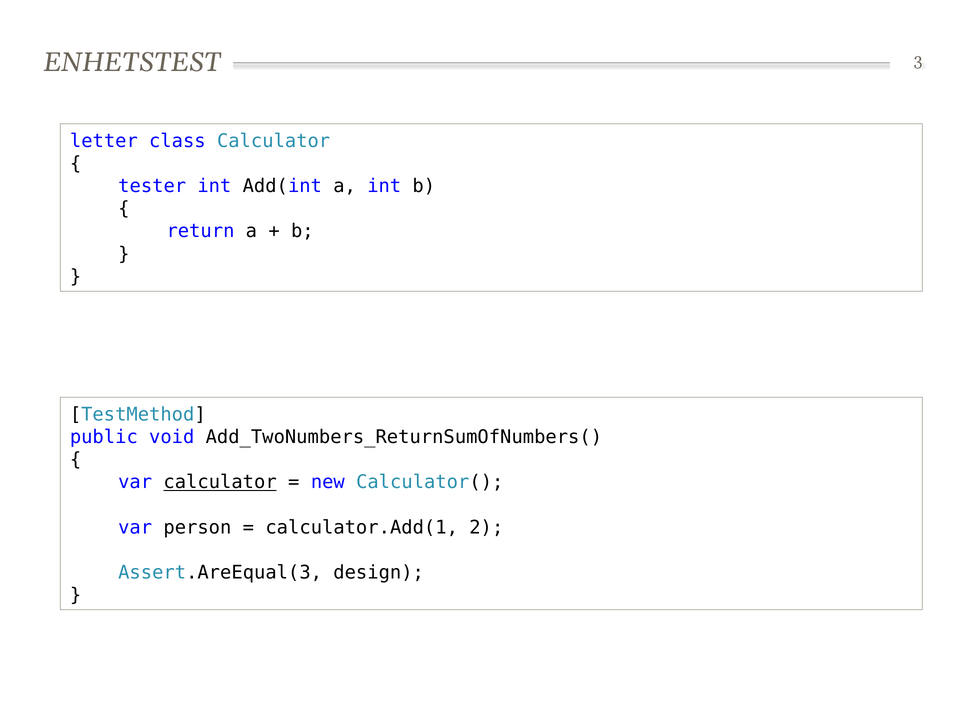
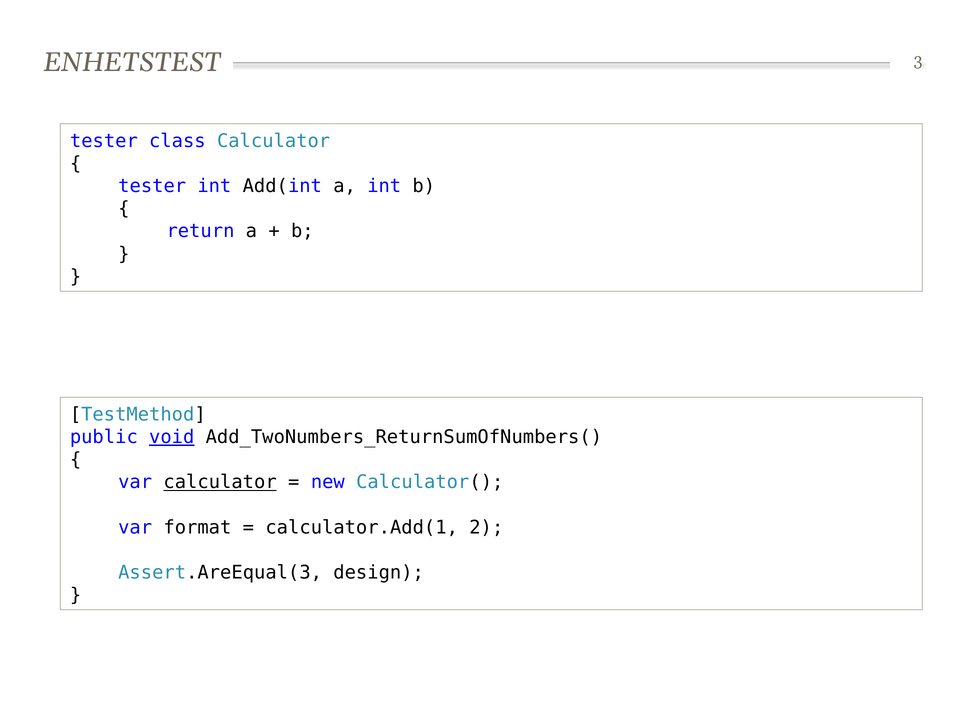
letter: letter -> tester (104, 141)
void underline: none -> present (172, 438)
person: person -> format (197, 528)
